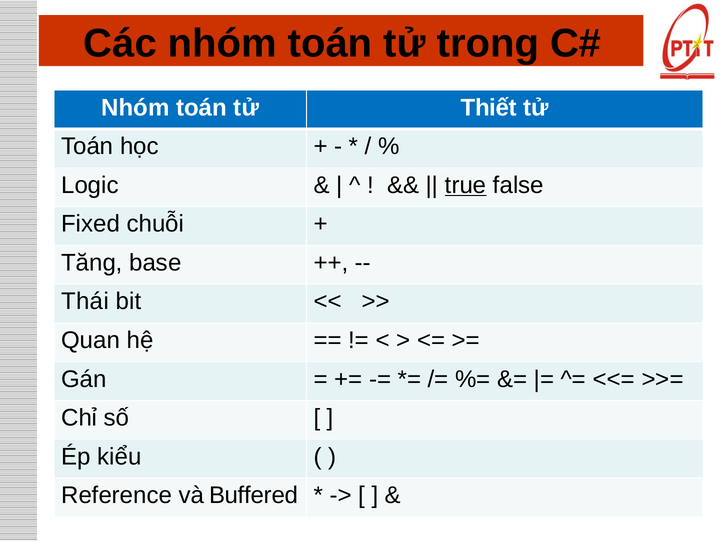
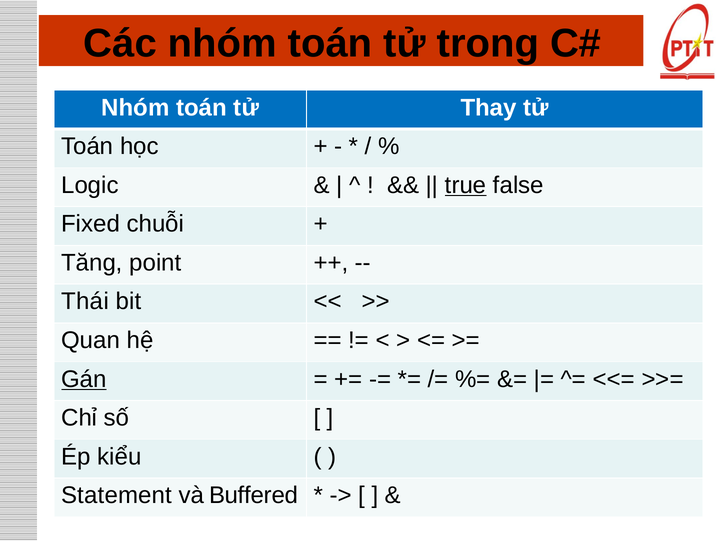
Thiết: Thiết -> Thay (489, 108)
base: base -> point (155, 263)
Gán underline: none -> present (84, 379)
Reference: Reference -> Statement (117, 495)
